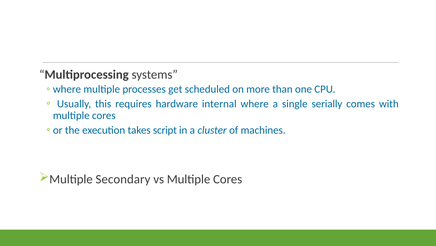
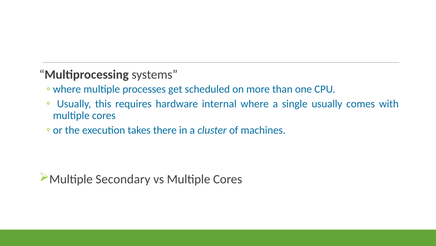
single serially: serially -> usually (327, 104)
script: script -> there (165, 130)
